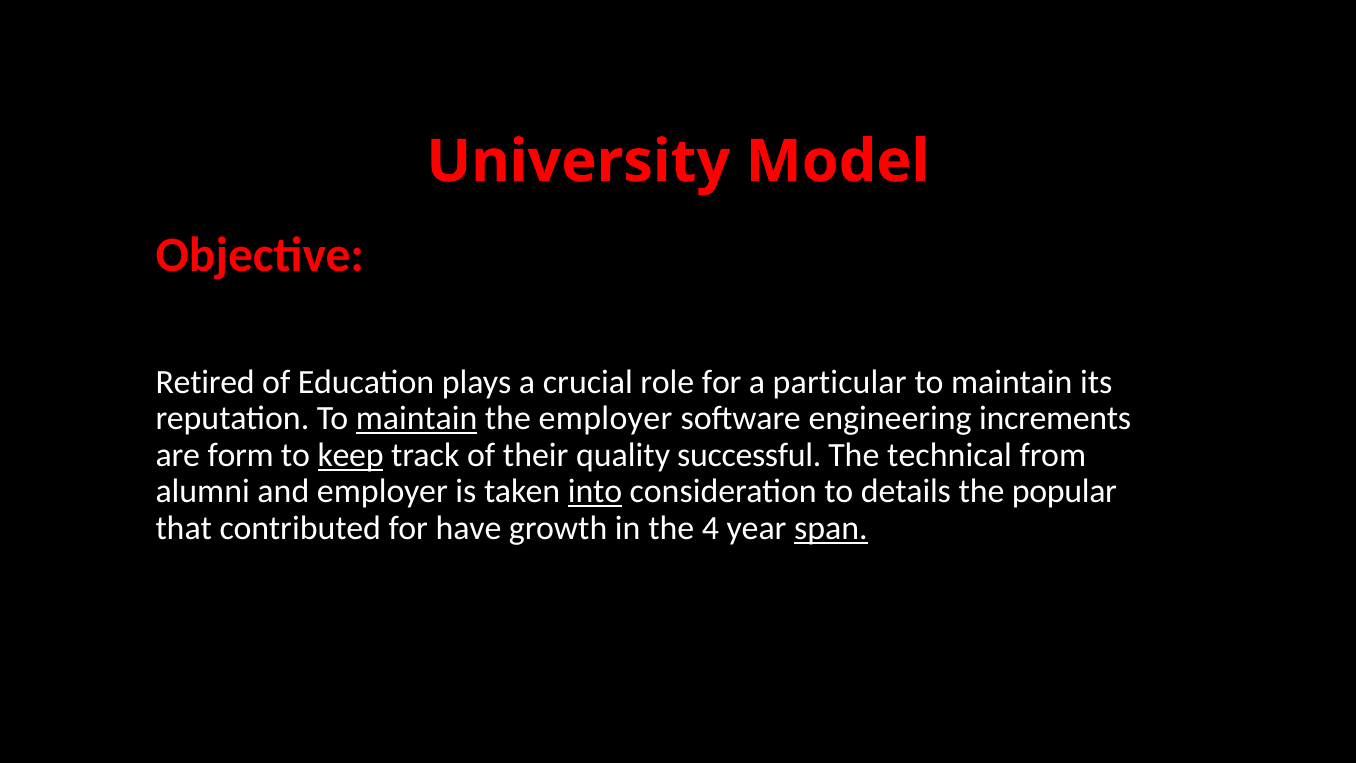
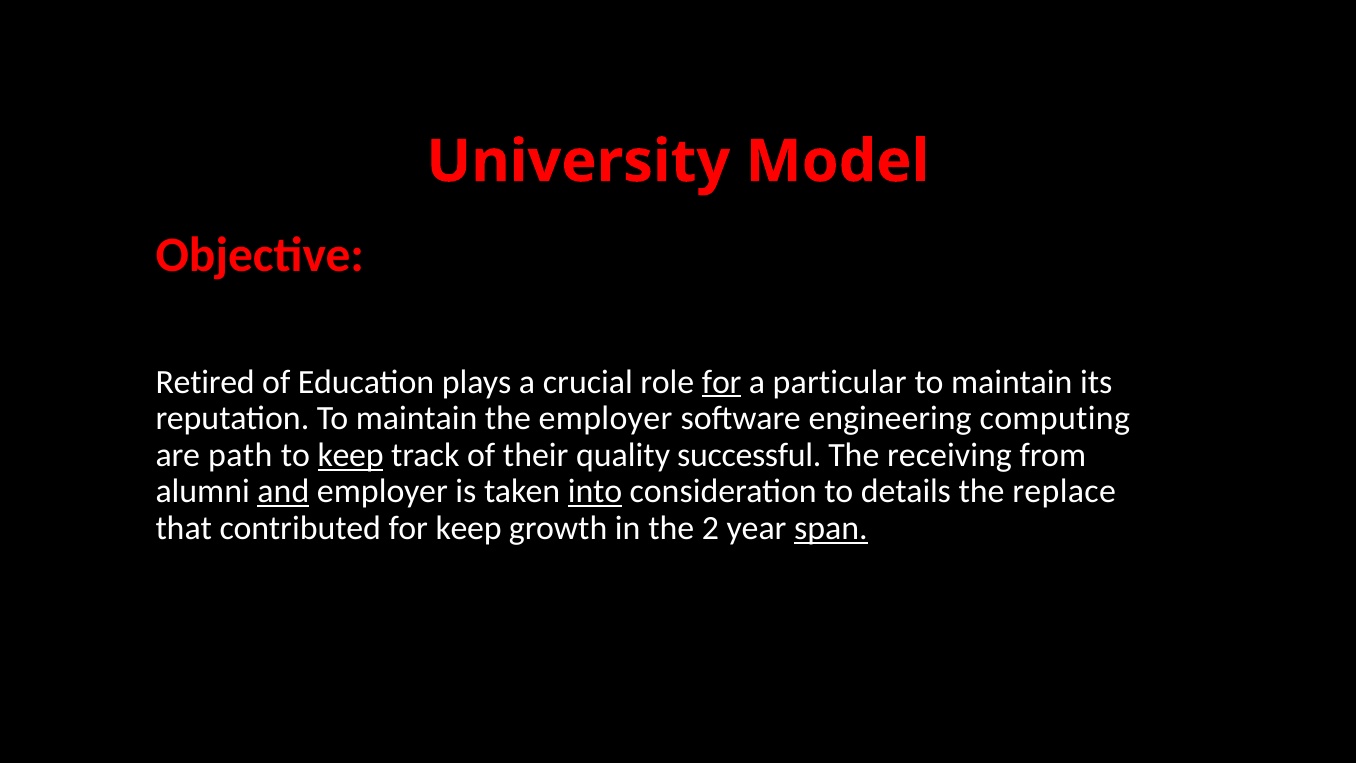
for underline: none -> present (722, 382)
maintain underline: present -> none (417, 418)
increments: increments -> computing (1055, 418)
form: form -> path (240, 455)
technical: technical -> receiving (950, 455)
and underline: none -> present (283, 492)
popular: popular -> replace (1064, 492)
for have: have -> keep (469, 528)
4: 4 -> 2 (710, 528)
